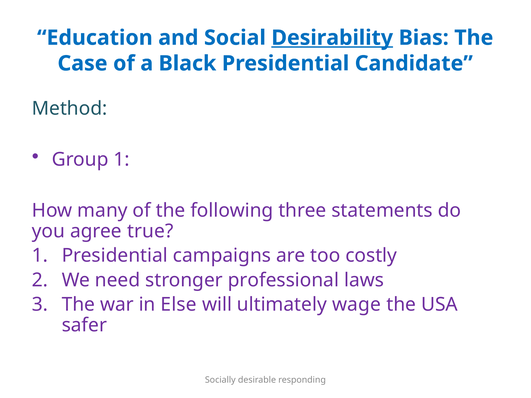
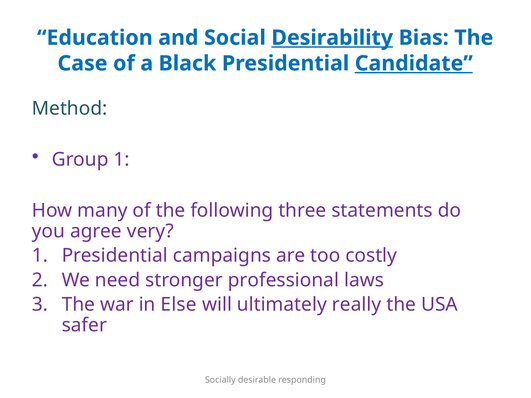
Candidate underline: none -> present (414, 63)
true: true -> very (150, 231)
wage: wage -> really (357, 305)
